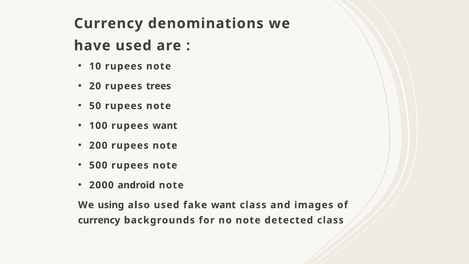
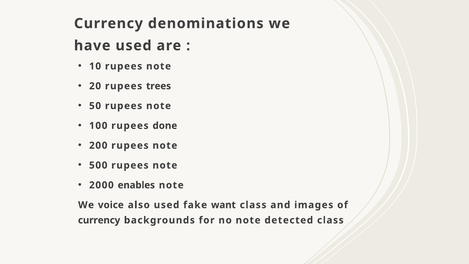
rupees want: want -> done (165, 126)
android: android -> enables (136, 185)
using: using -> voice (111, 205)
